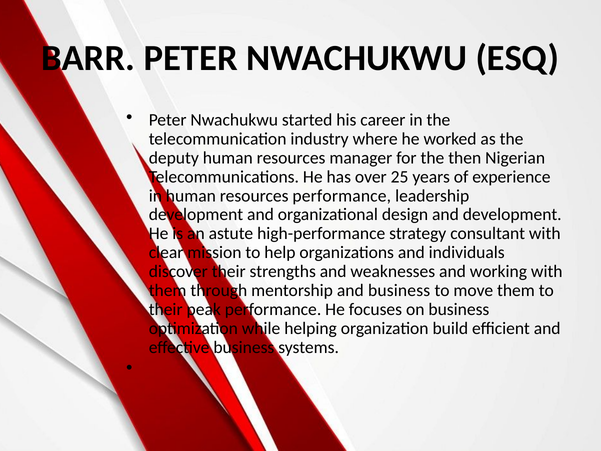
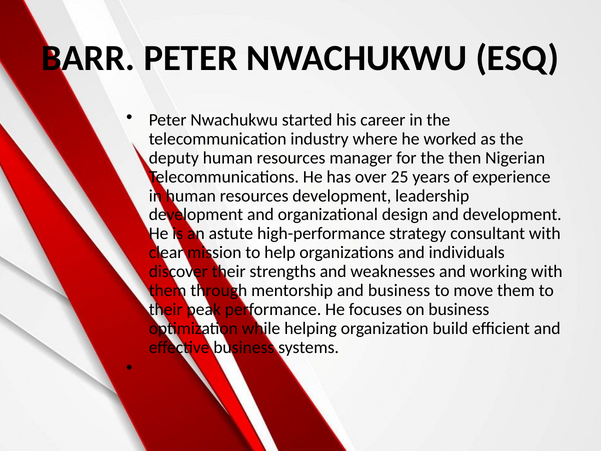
resources performance: performance -> development (342, 196)
